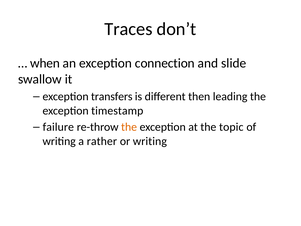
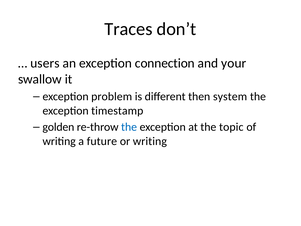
when: when -> users (45, 63)
slide: slide -> your (234, 63)
transfers: transfers -> problem (112, 96)
leading: leading -> system (230, 96)
failure: failure -> golden (58, 127)
the colour: orange -> blue (129, 127)
rather: rather -> future (102, 141)
